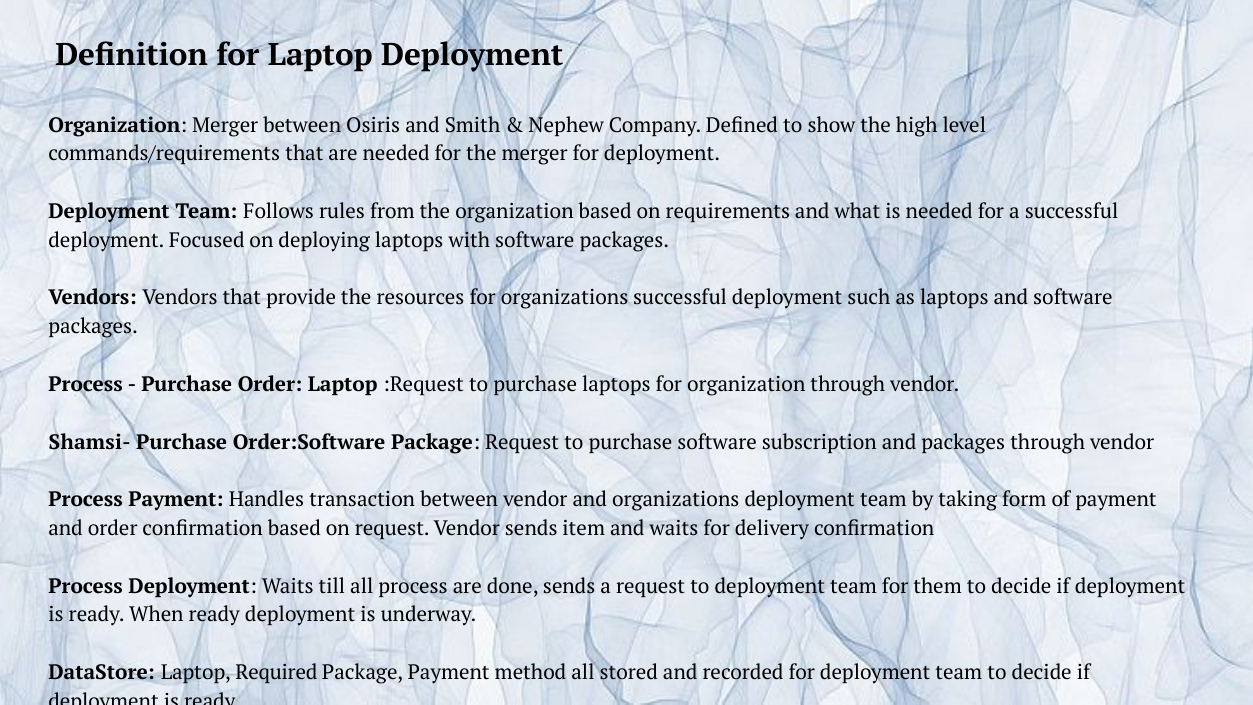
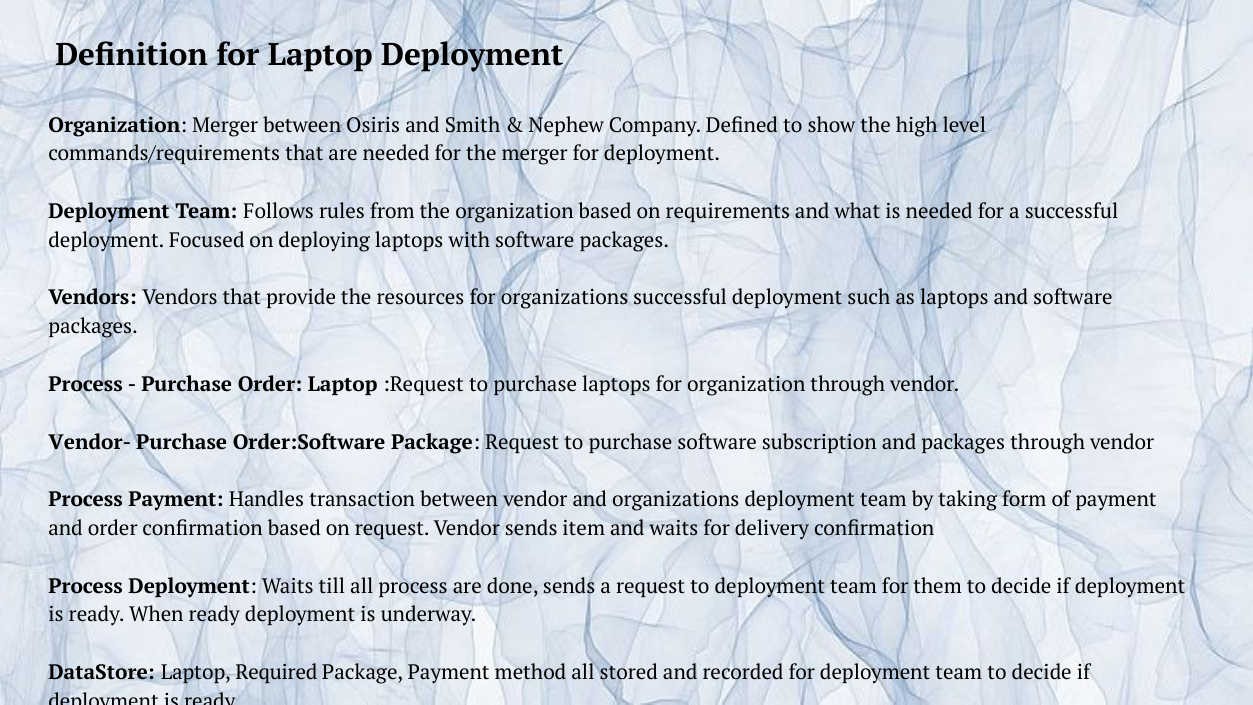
Shamsi-: Shamsi- -> Vendor- (90, 442)
